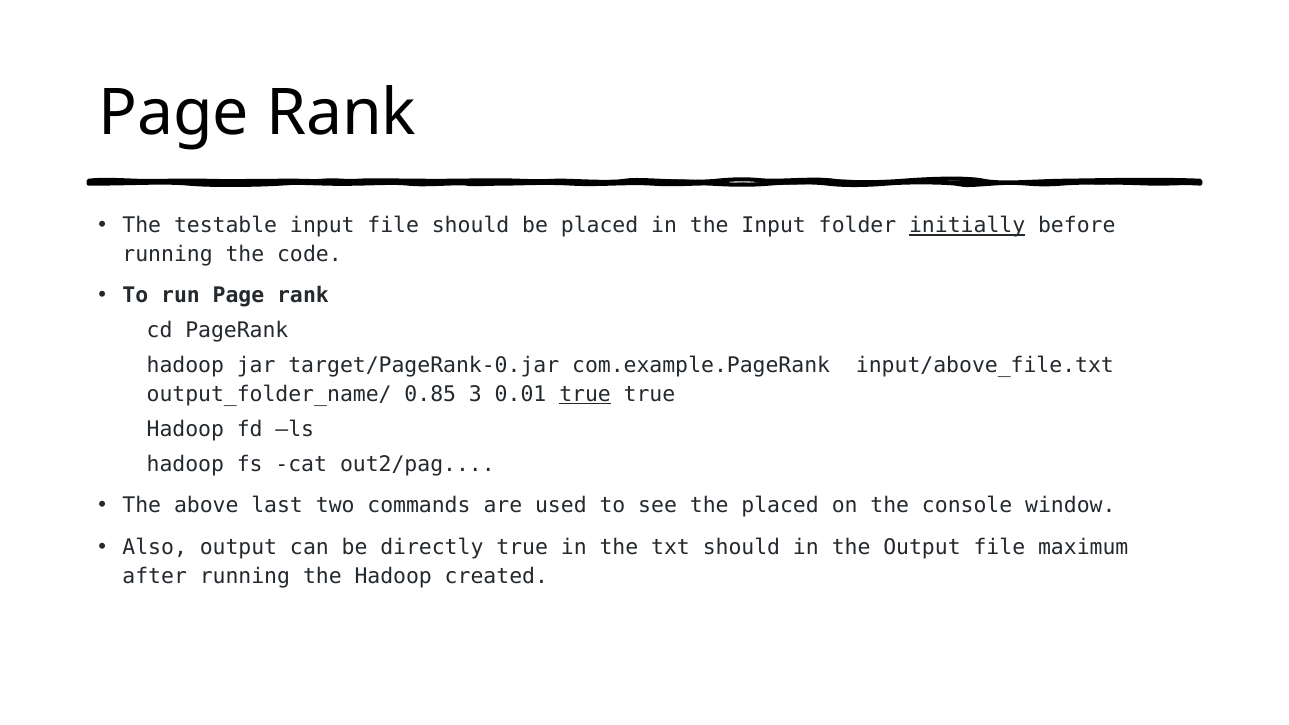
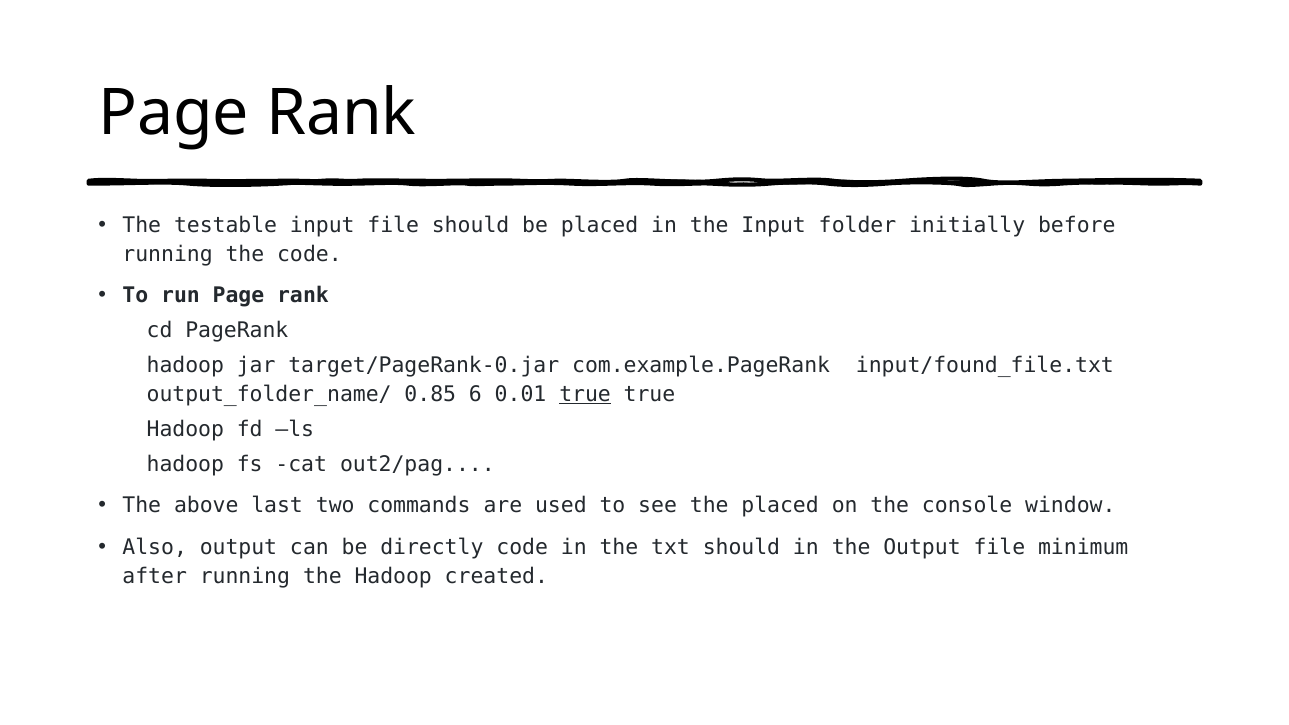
initially underline: present -> none (967, 226)
input/above_file.txt: input/above_file.txt -> input/found_file.txt (985, 366)
3: 3 -> 6 (475, 394)
directly true: true -> code (522, 548)
maximum: maximum -> minimum (1083, 548)
